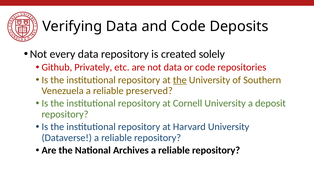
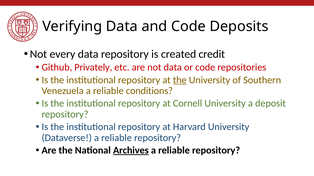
solely: solely -> credit (212, 54)
preserved: preserved -> conditions (149, 91)
Archives underline: none -> present (131, 151)
